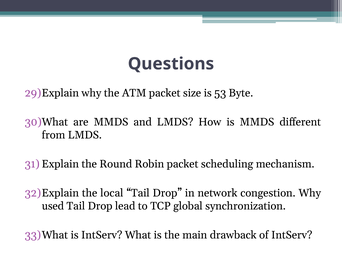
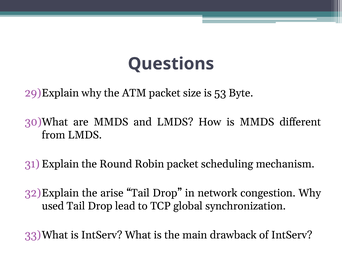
local: local -> arise (112, 193)
